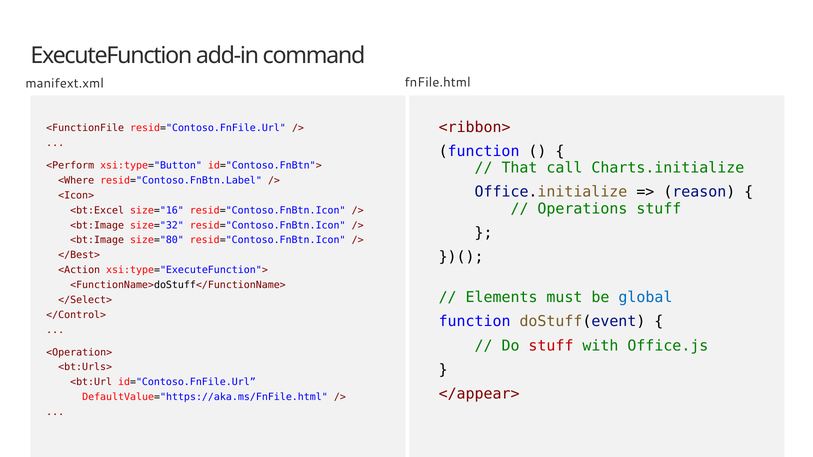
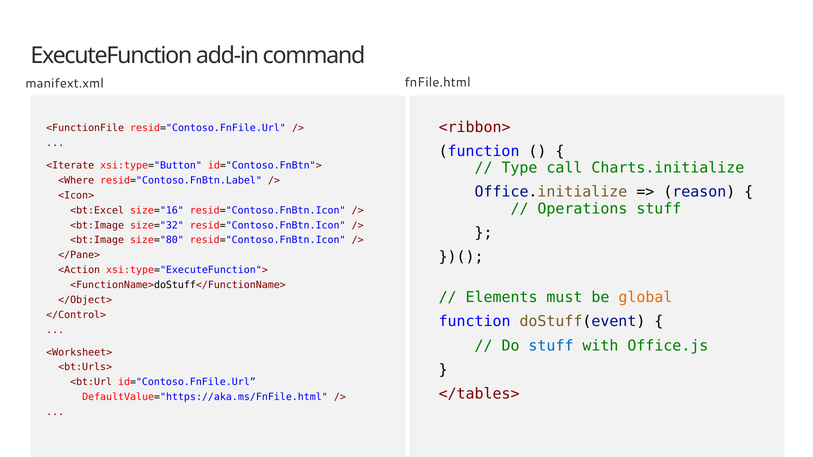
<Perform: <Perform -> <Iterate (70, 166)
That: That -> Type (519, 168)
</Best>: </Best> -> </Pane> (79, 255)
global colour: blue -> orange (645, 298)
</Select>: </Select> -> </Object> (85, 300)
stuff colour: red -> blue (551, 346)
<Operation>: <Operation> -> <Worksheet> (79, 352)
</appear>: </appear> -> </tables> (479, 394)
